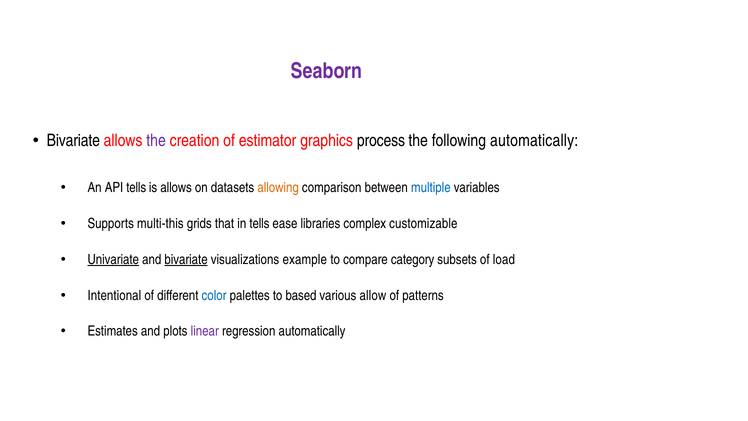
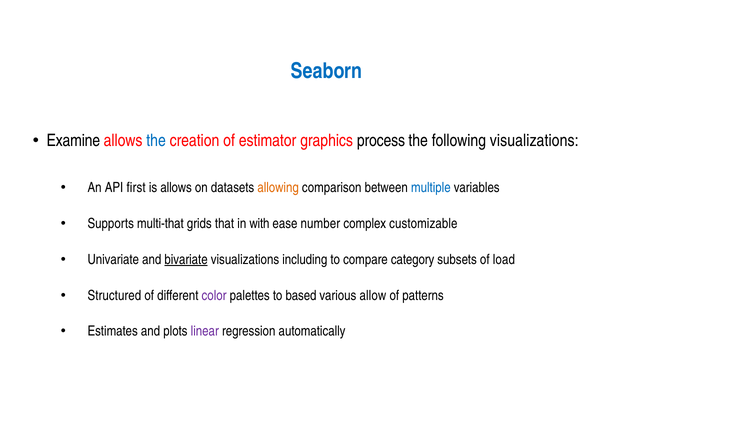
Seaborn colour: purple -> blue (327, 71)
Bivariate: Bivariate -> Examine (73, 141)
the colour: purple -> blue (156, 141)
following automatically: automatically -> visualizations (534, 141)
API tells: tells -> first (136, 188)
multi-this: multi-this -> multi-that (160, 224)
in tells: tells -> with (259, 224)
libraries: libraries -> number (320, 224)
Univariate underline: present -> none (113, 259)
example: example -> including (305, 259)
Intentional: Intentional -> Structured (114, 295)
color colour: blue -> purple (214, 295)
